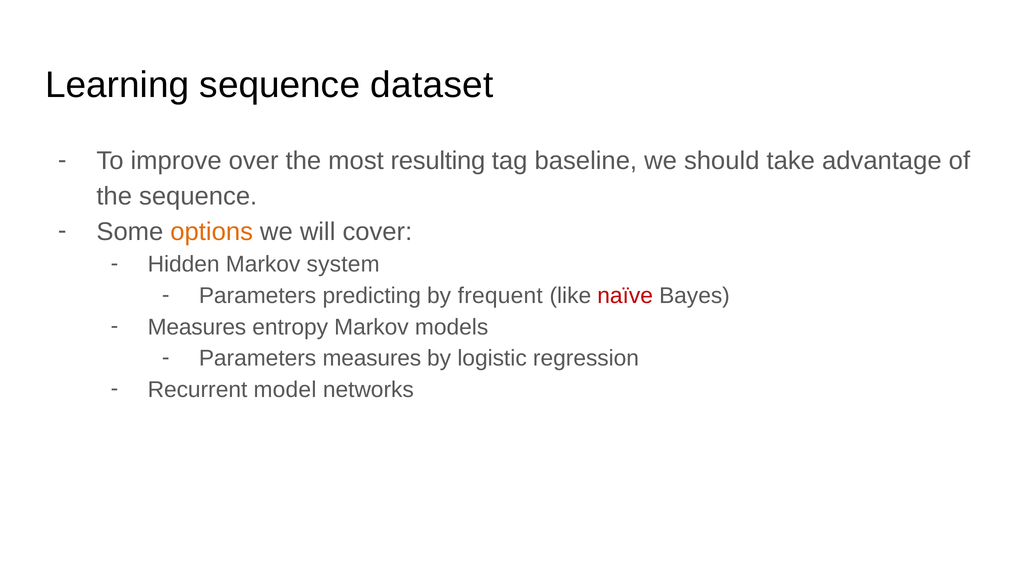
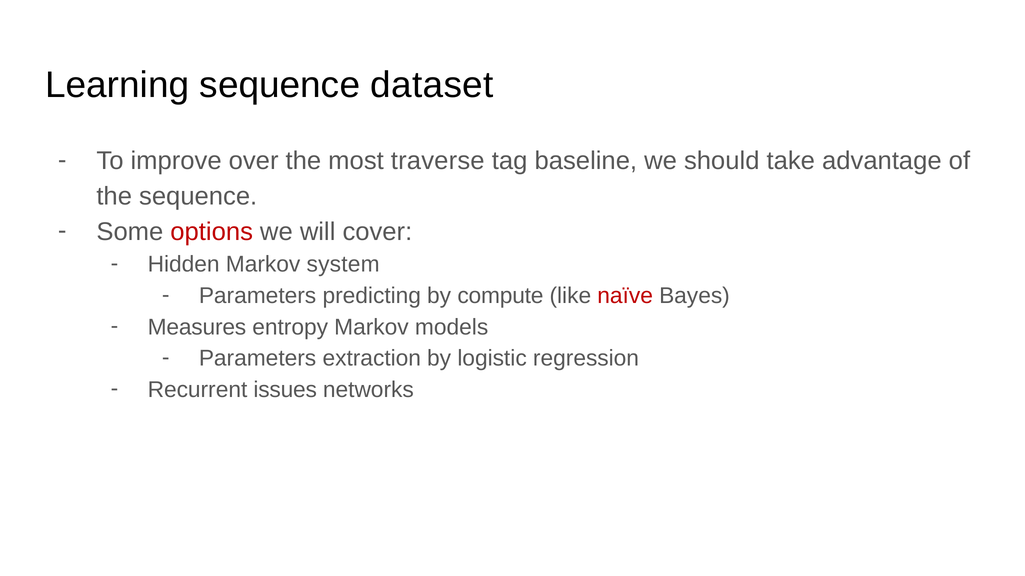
resulting: resulting -> traverse (438, 161)
options colour: orange -> red (212, 232)
frequent: frequent -> compute (500, 296)
Parameters measures: measures -> extraction (372, 359)
model: model -> issues (285, 390)
